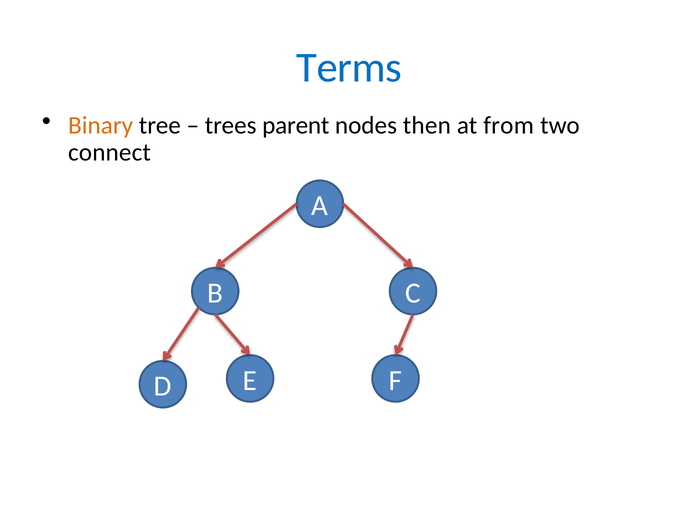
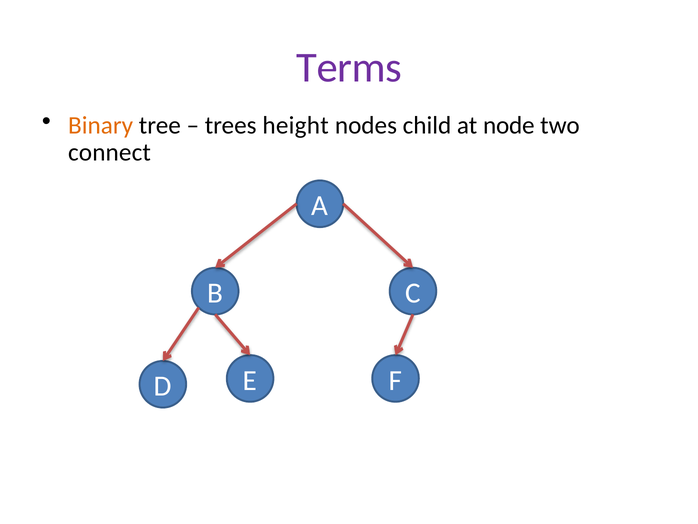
Terms colour: blue -> purple (349, 68)
parent: parent -> height (296, 125)
then: then -> child (427, 125)
from: from -> node (509, 125)
